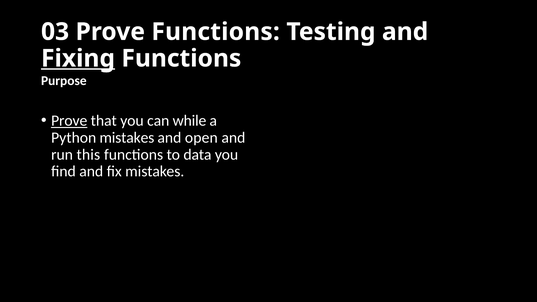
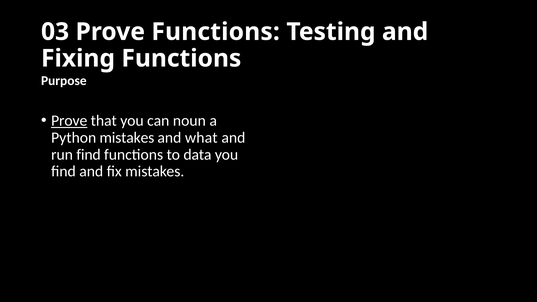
Fixing underline: present -> none (78, 58)
while: while -> noun (189, 121)
open: open -> what (201, 138)
run this: this -> find (89, 155)
